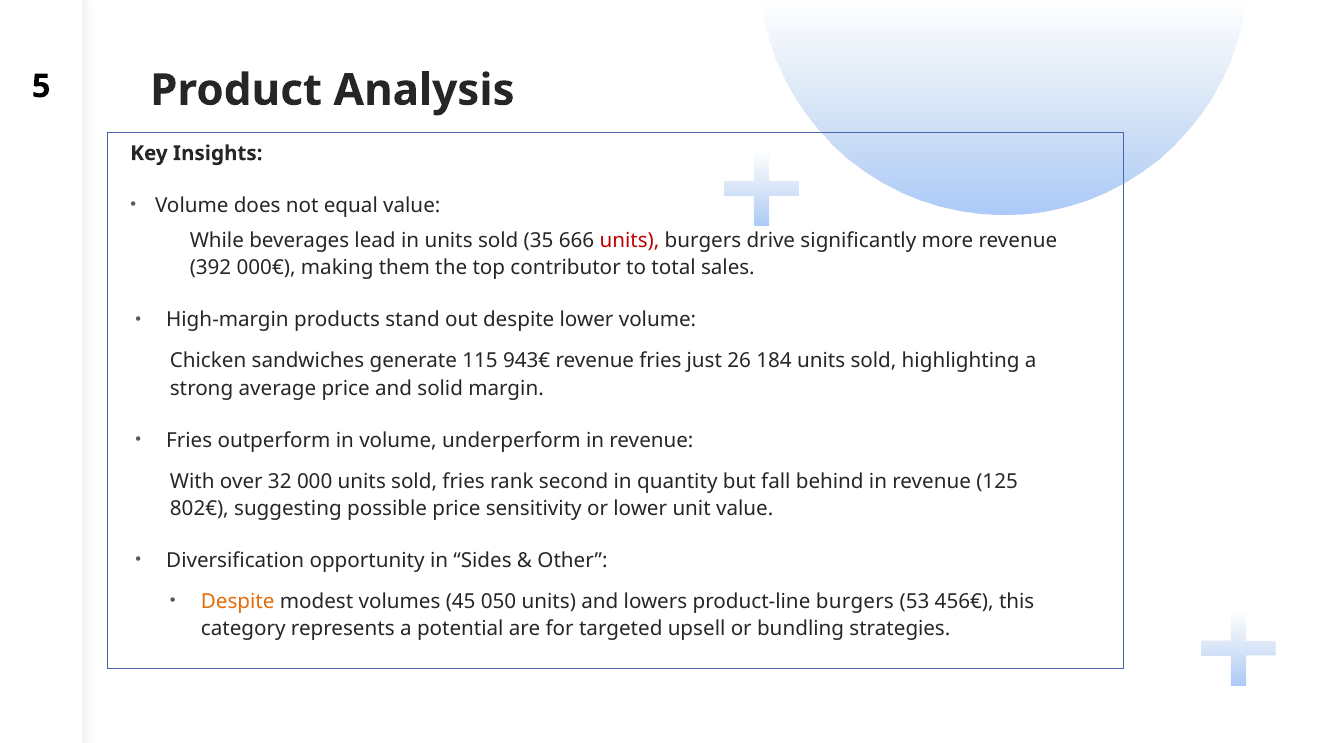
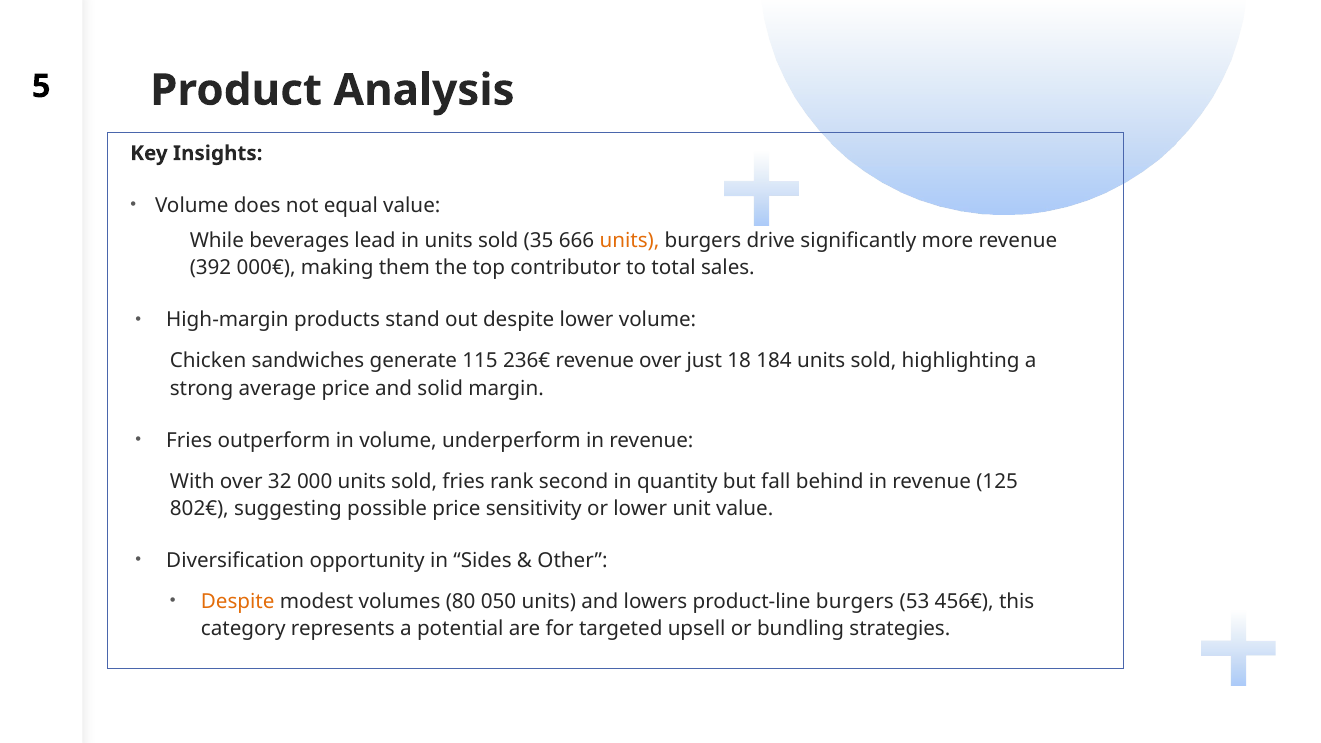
units colour: red -> orange (629, 241)
943€: 943€ -> 236€ (527, 361)
revenue fries: fries -> over (660, 361)
26: 26 -> 18 (739, 361)
45: 45 -> 80 (461, 602)
